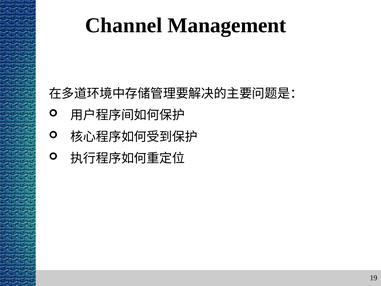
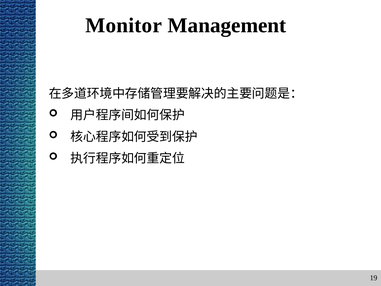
Channel: Channel -> Monitor (124, 25)
